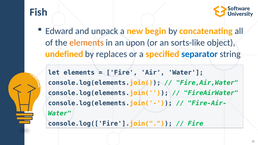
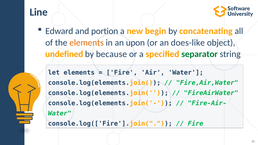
Fish: Fish -> Line (39, 12)
unpack: unpack -> portion (105, 31)
sorts-like: sorts-like -> does-like (188, 43)
replaces: replaces -> because (111, 54)
separator colour: blue -> green (200, 54)
